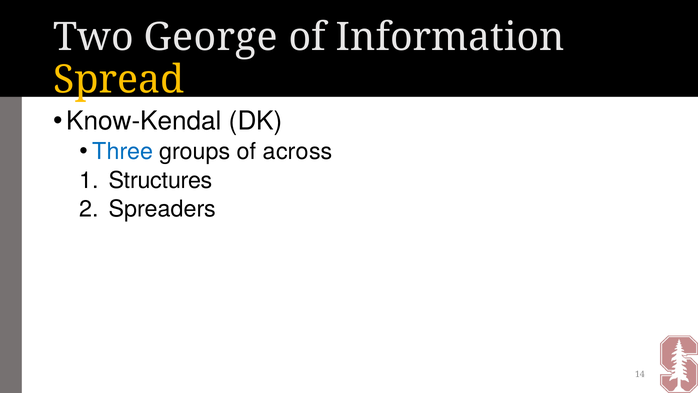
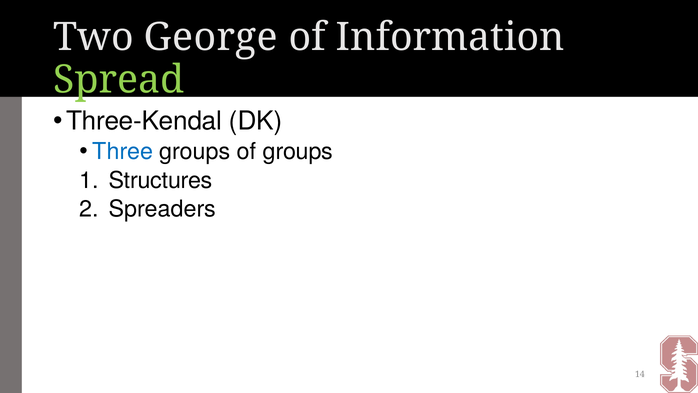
Spread colour: yellow -> light green (119, 80)
Know-Kendal: Know-Kendal -> Three-Kendal (144, 121)
of across: across -> groups (298, 151)
